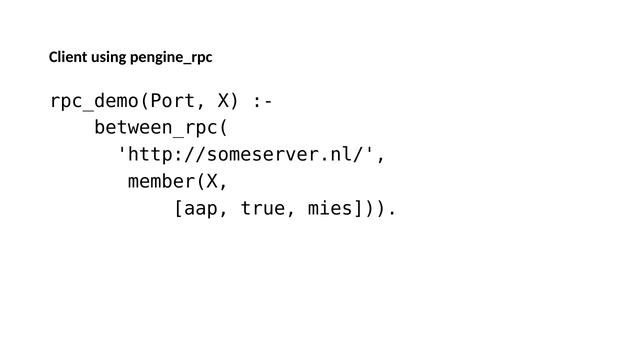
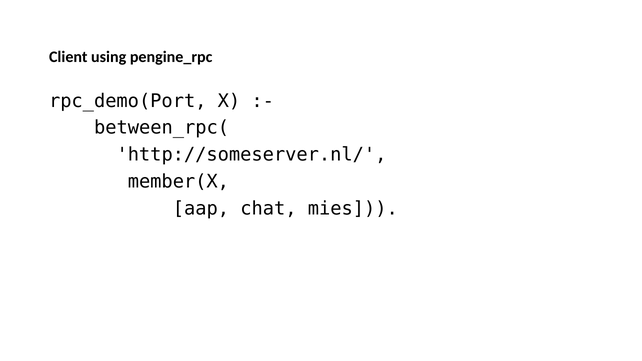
true: true -> chat (268, 208)
